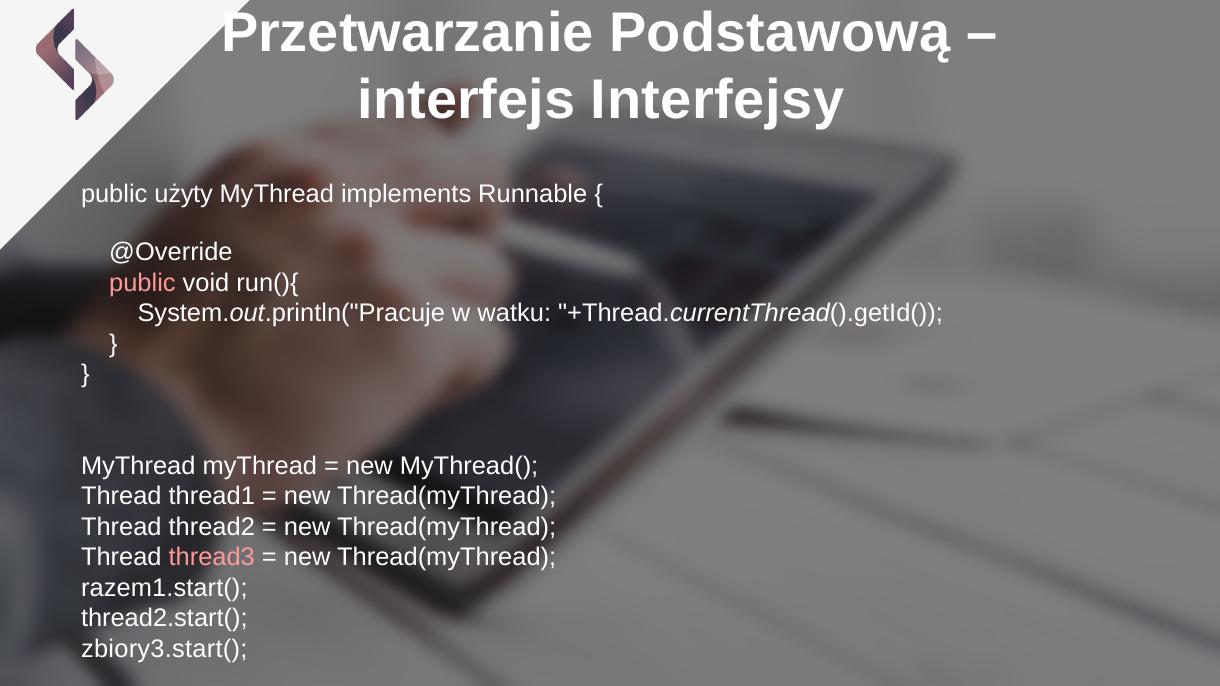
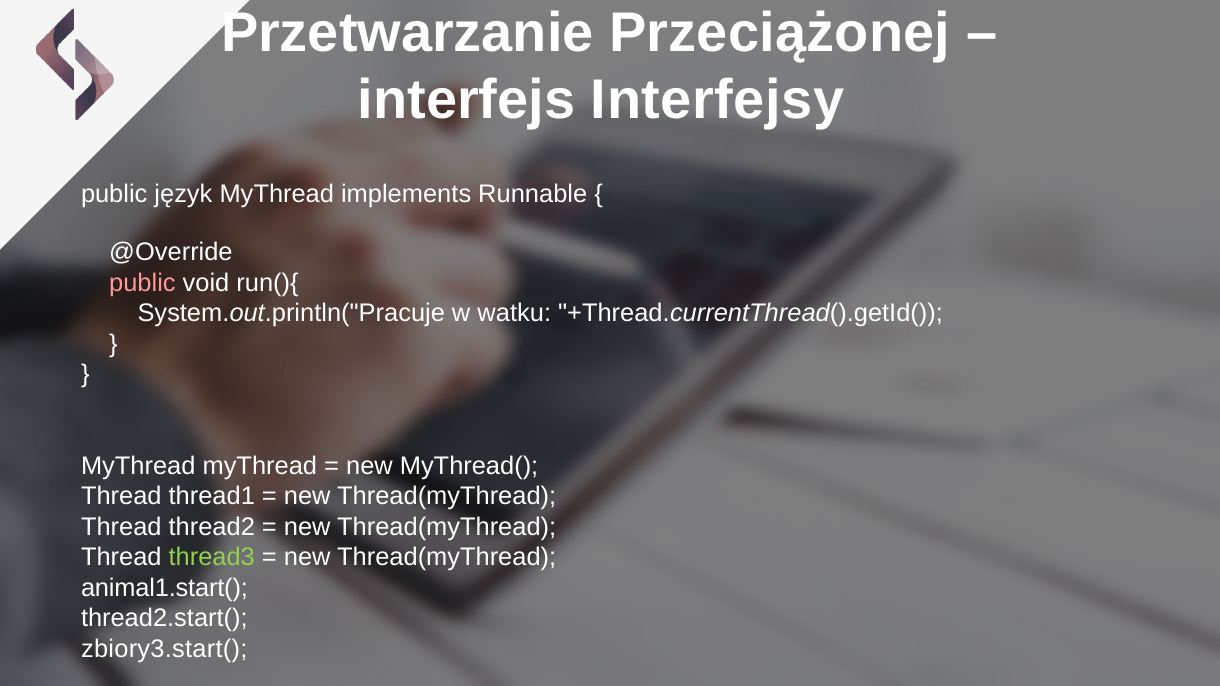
Podstawową: Podstawową -> Przeciążonej (780, 33)
użyty: użyty -> język (183, 194)
thread3 colour: pink -> light green (212, 558)
razem1.start(: razem1.start( -> animal1.start( (164, 588)
